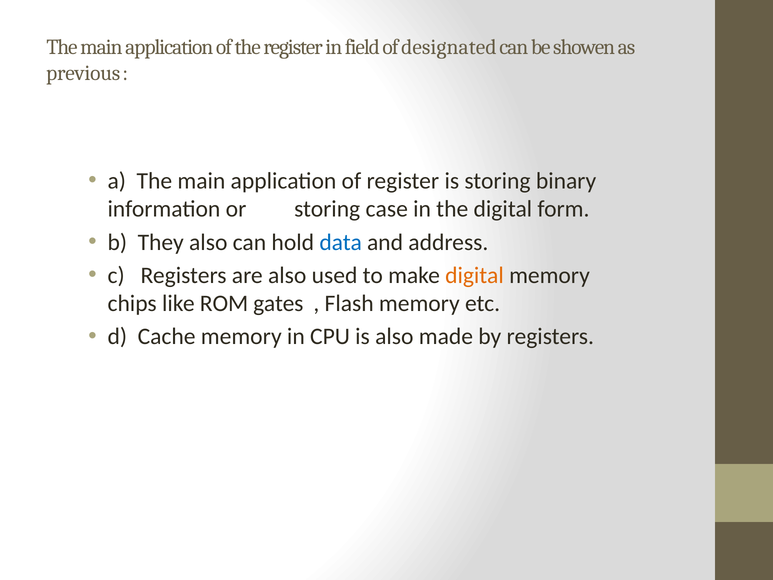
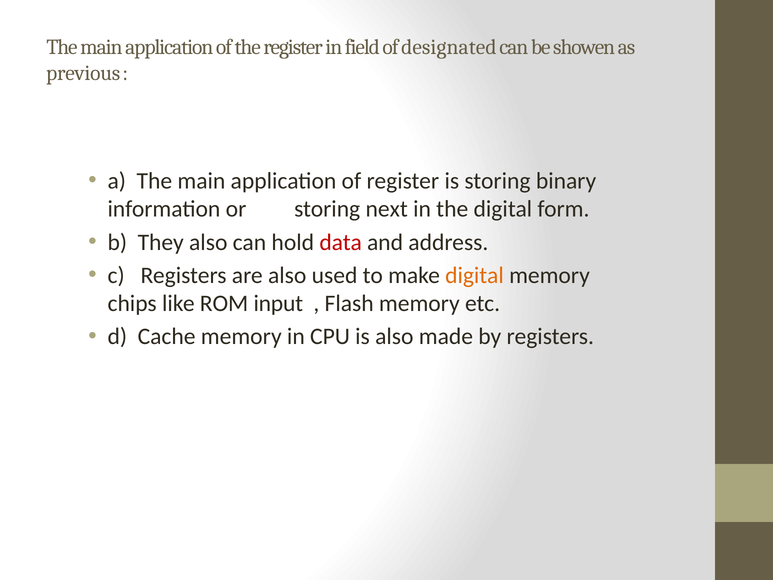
case: case -> next (387, 209)
data colour: blue -> red (341, 242)
gates: gates -> input (278, 304)
